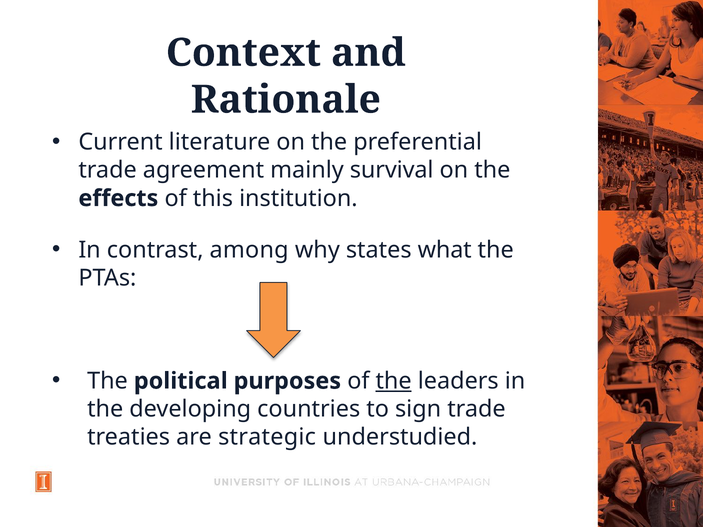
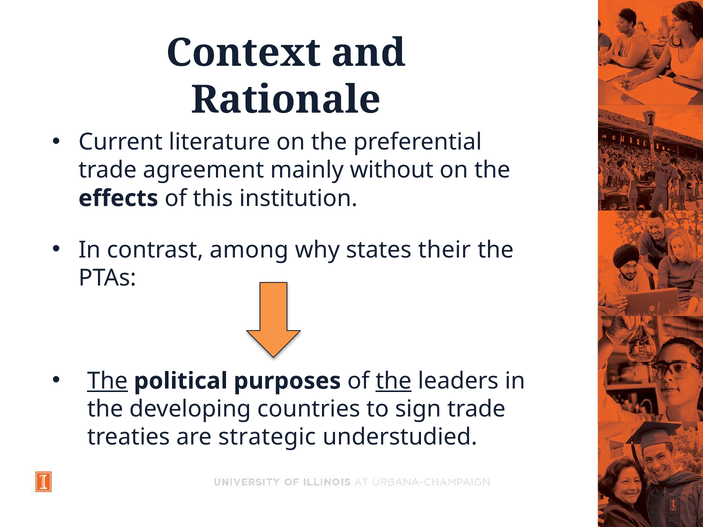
survival: survival -> without (392, 170)
what: what -> their (445, 250)
The underline: none -> present (107, 381)
